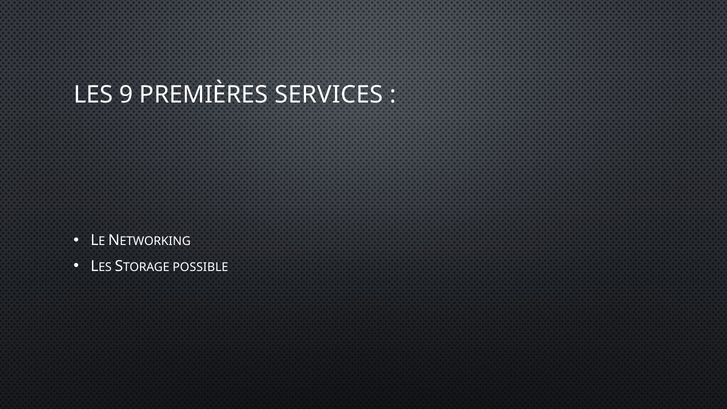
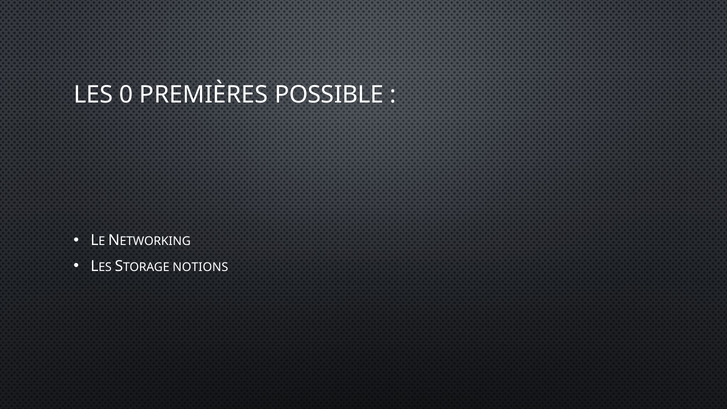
9: 9 -> 0 (126, 95)
SERVICES: SERVICES -> POSSIBLE (329, 95)
POSSIBLE: POSSIBLE -> NOTIONS (200, 267)
